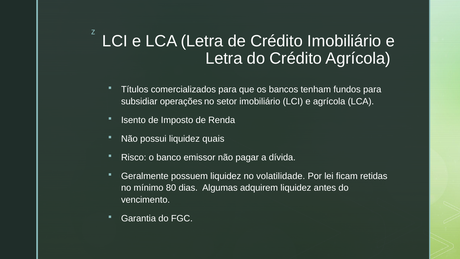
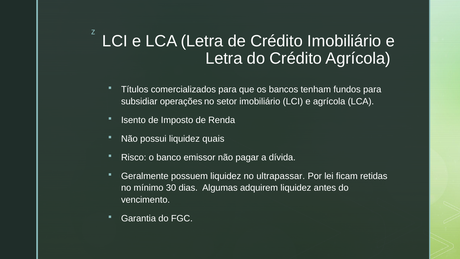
volatilidade: volatilidade -> ultrapassar (281, 176)
80: 80 -> 30 (171, 188)
